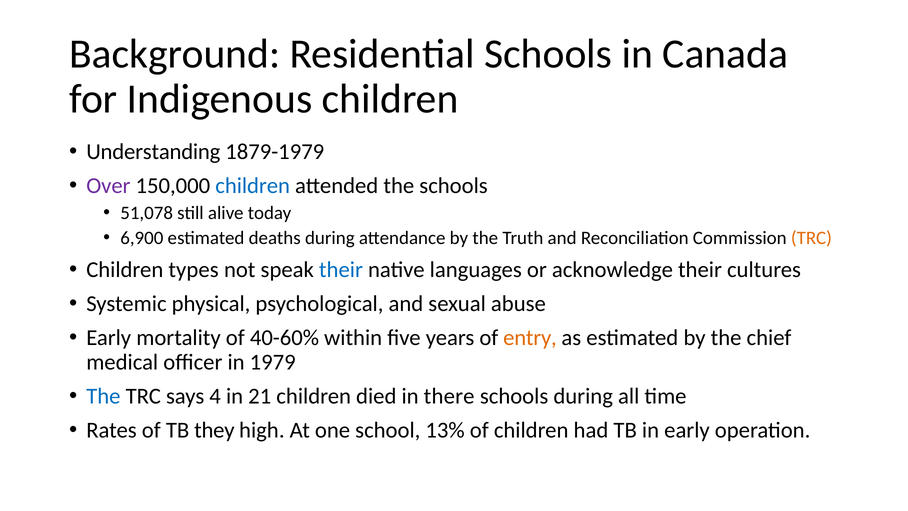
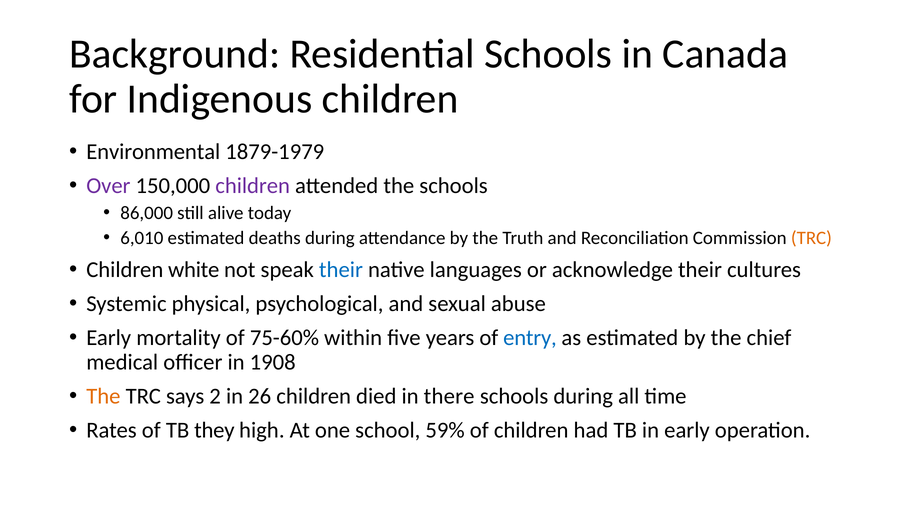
Understanding: Understanding -> Environmental (153, 151)
children colour: blue -> purple (253, 185)
51,078: 51,078 -> 86,000 (147, 213)
6,900: 6,900 -> 6,010 (142, 238)
types: types -> white (194, 270)
40-60%: 40-60% -> 75-60% (284, 338)
entry colour: orange -> blue (530, 338)
1979: 1979 -> 1908 (273, 362)
The colour: blue -> orange (103, 396)
4: 4 -> 2 (215, 396)
21: 21 -> 26 (260, 396)
13%: 13% -> 59% (445, 430)
